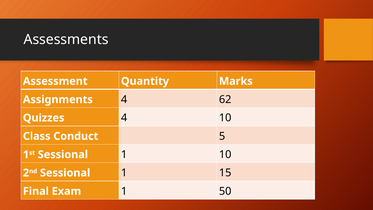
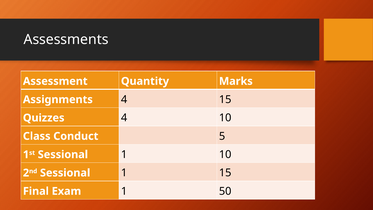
4 62: 62 -> 15 (225, 99)
